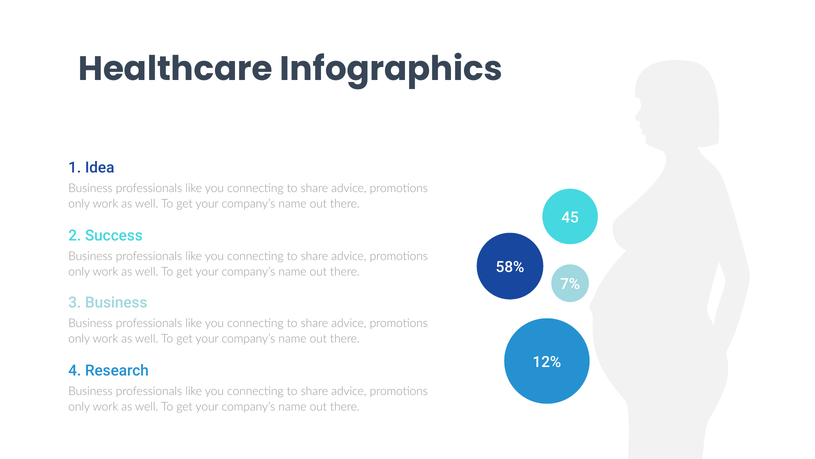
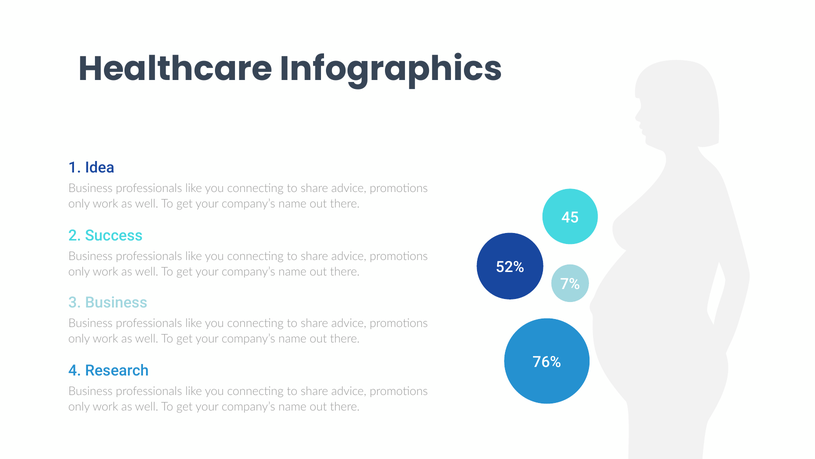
58%: 58% -> 52% (510, 267)
12%: 12% -> 76% (547, 362)
